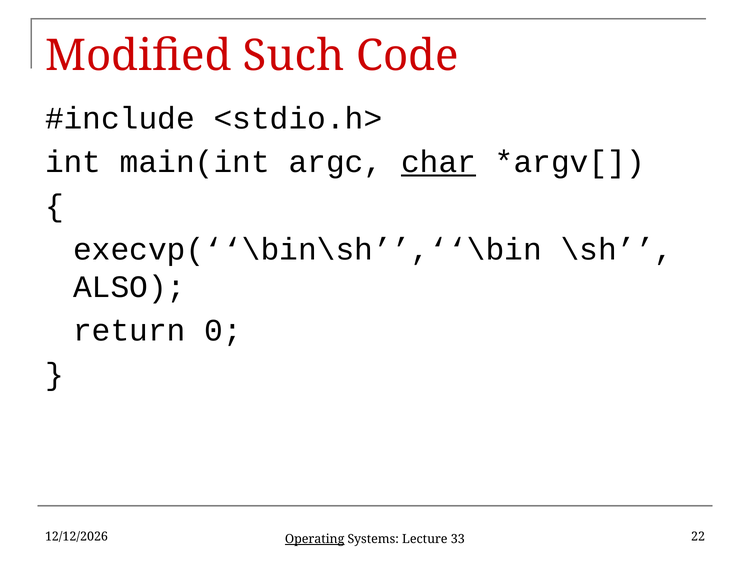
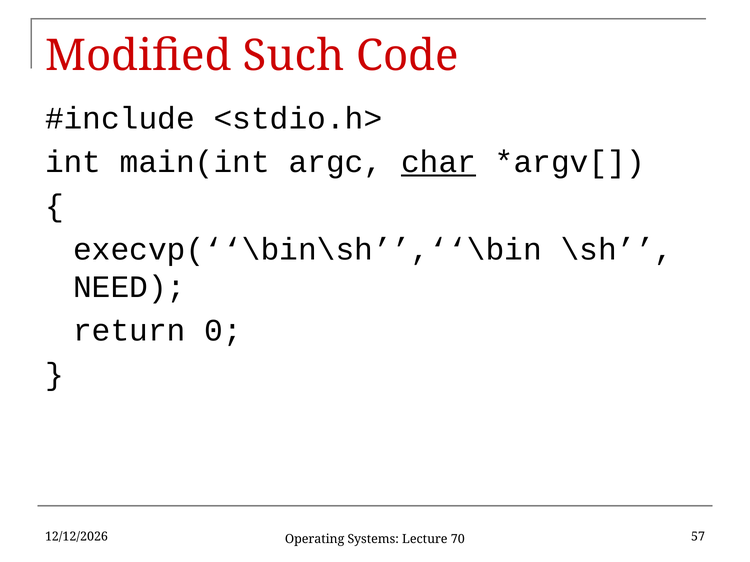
ALSO: ALSO -> NEED (129, 287)
22: 22 -> 57 (698, 537)
Operating underline: present -> none (315, 540)
33: 33 -> 70 (458, 540)
